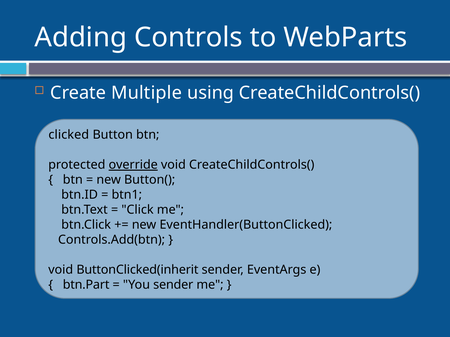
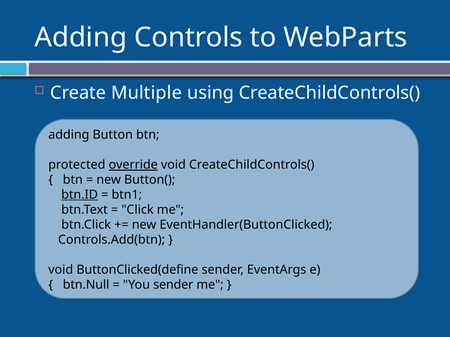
clicked: clicked -> adding (69, 135)
btn.ID underline: none -> present (80, 195)
ButtonClicked(inherit: ButtonClicked(inherit -> ButtonClicked(define (137, 270)
btn.Part: btn.Part -> btn.Null (86, 285)
